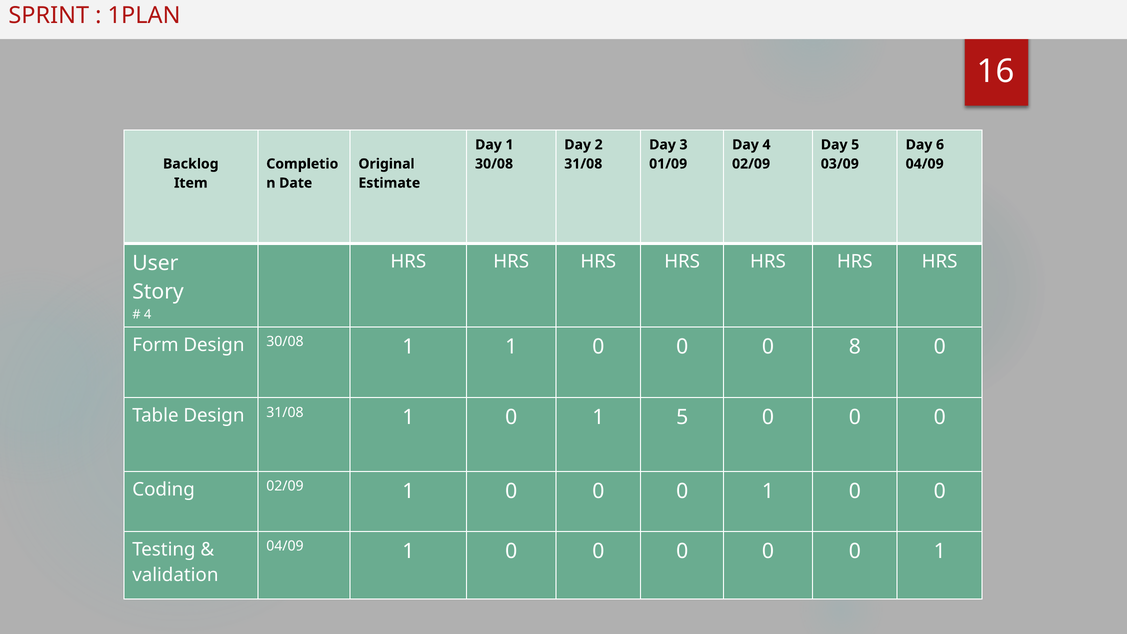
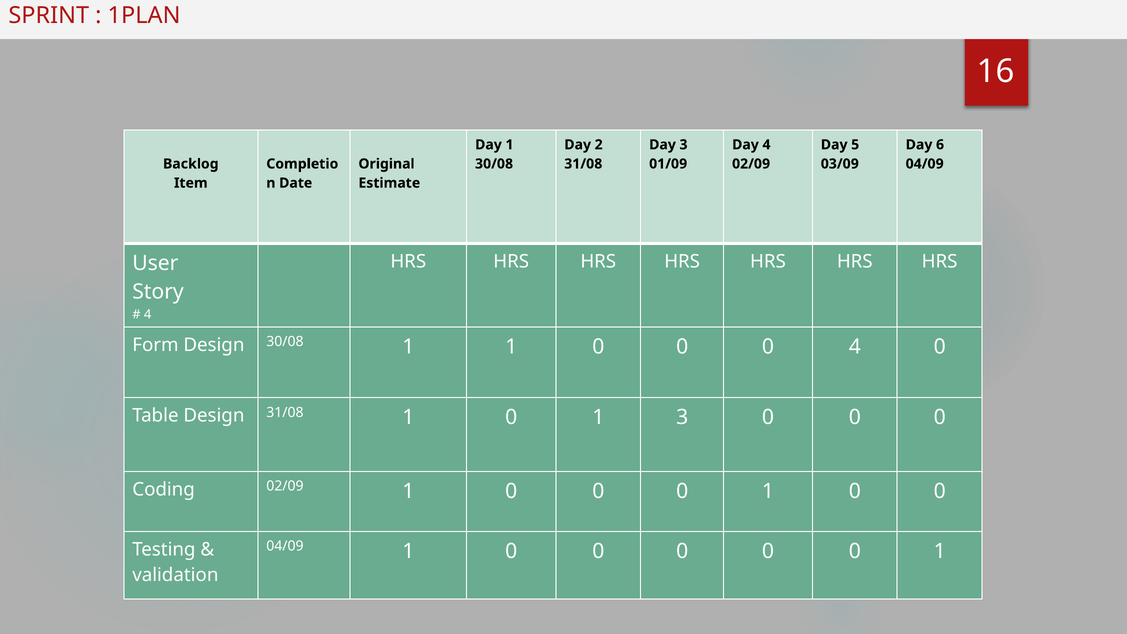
0 8: 8 -> 4 (855, 347)
1 5: 5 -> 3 (682, 417)
